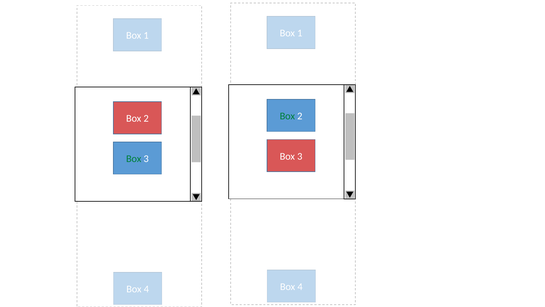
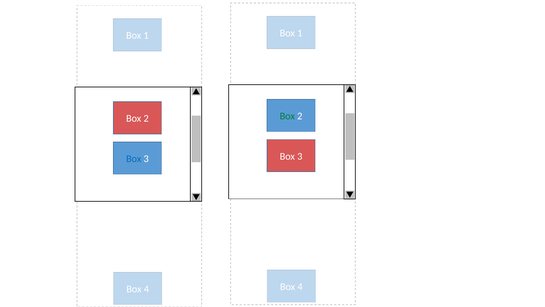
Box colour: green -> blue (134, 159)
